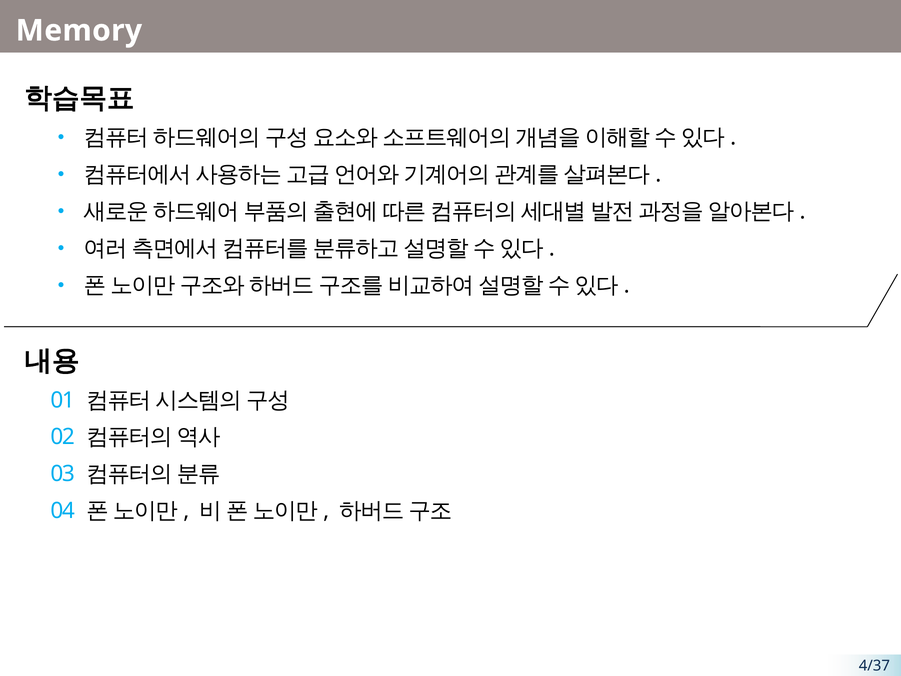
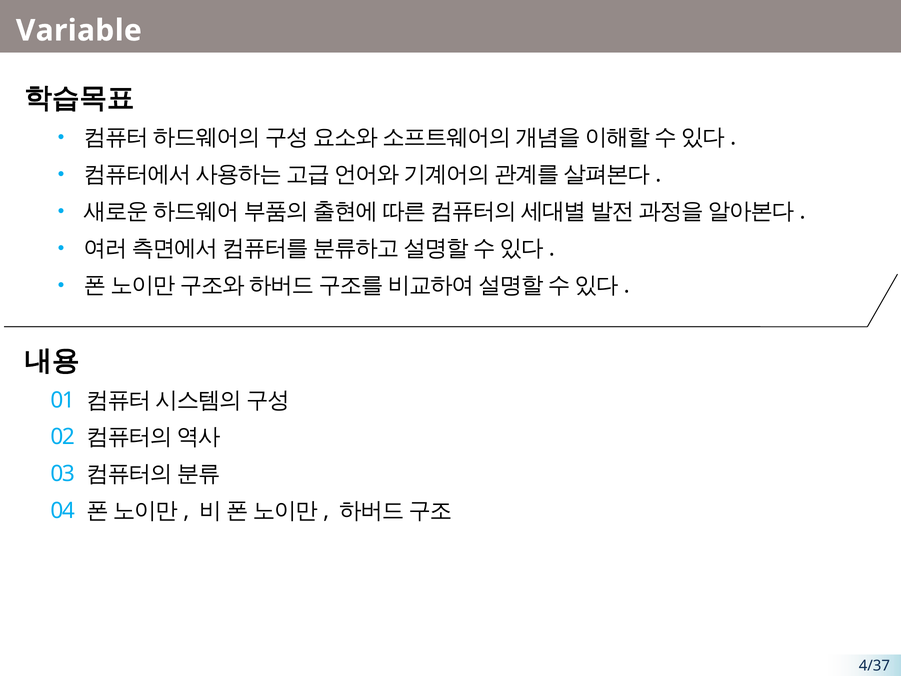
Memory: Memory -> Variable (79, 31)
